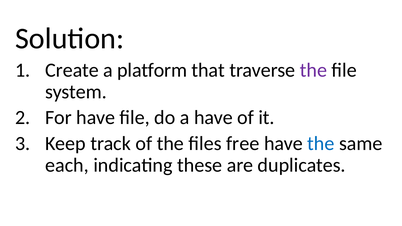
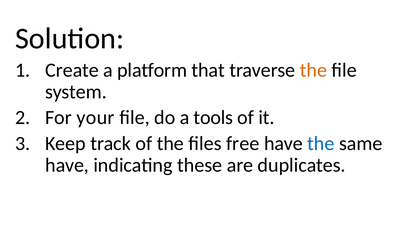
the colour: purple -> orange (313, 70)
For have: have -> your (96, 118)
a have: have -> tools (213, 118)
each: each -> have (67, 165)
